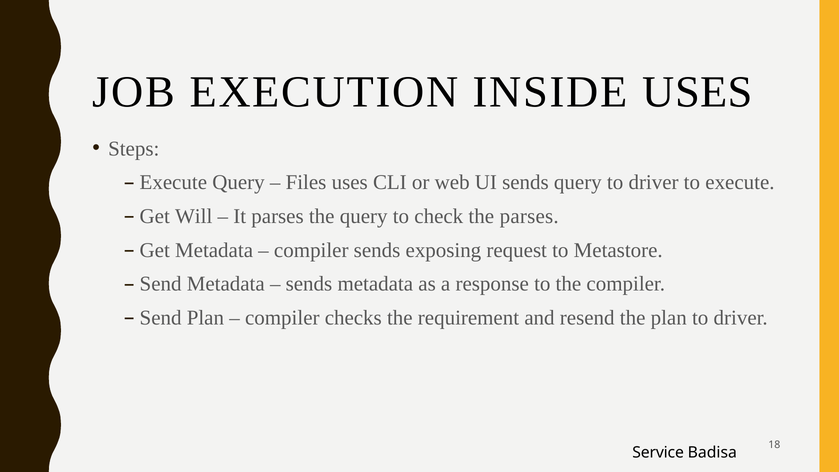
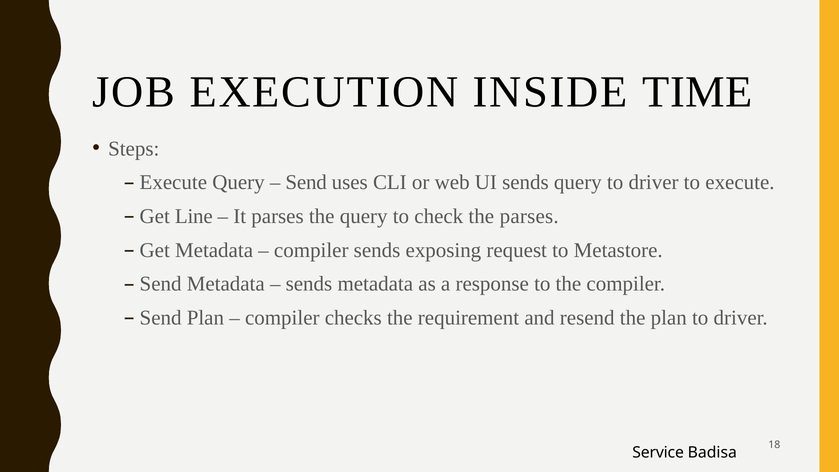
INSIDE USES: USES -> TIME (698, 92)
Files: Files -> Send (306, 182)
Will: Will -> Line (194, 216)
